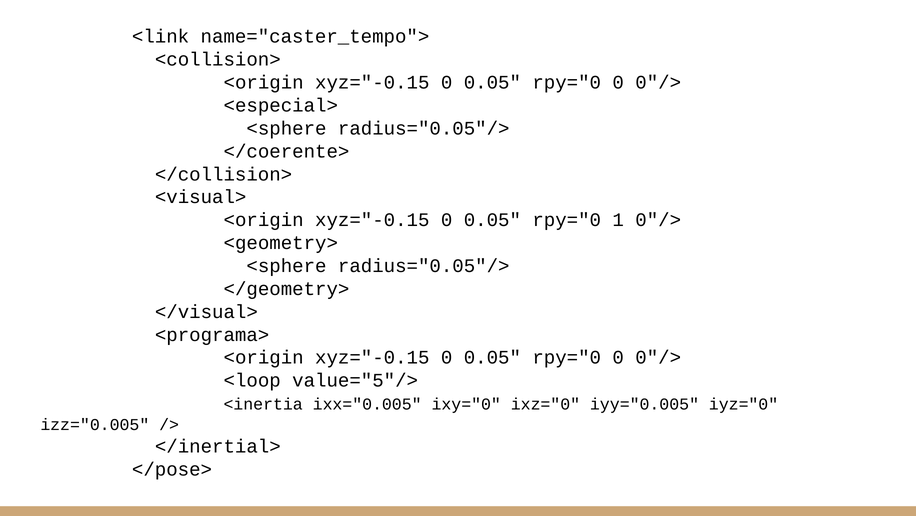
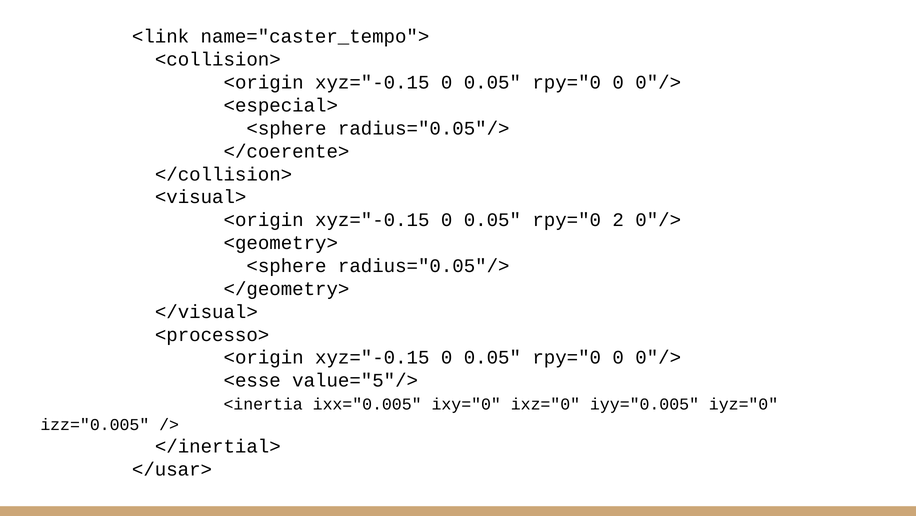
1: 1 -> 2 (618, 220)
<programa>: <programa> -> <processo> (212, 334)
<loop: <loop -> <esse (252, 380)
</pose>: </pose> -> </usar> (172, 469)
